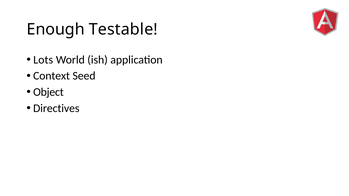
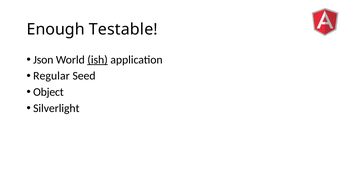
Lots: Lots -> Json (43, 60)
ish underline: none -> present (98, 60)
Context: Context -> Regular (51, 76)
Directives: Directives -> Silverlight (56, 108)
